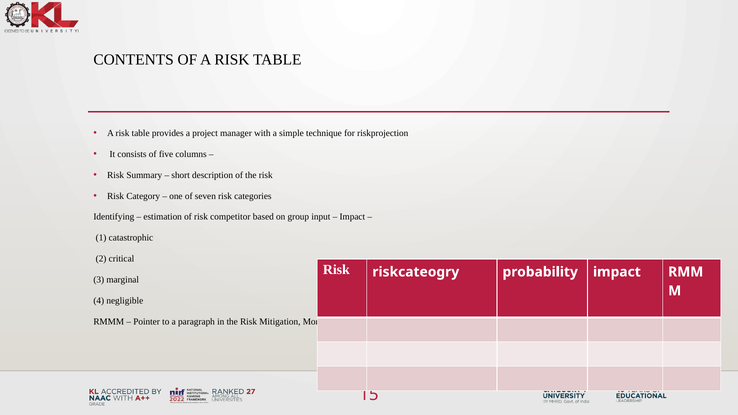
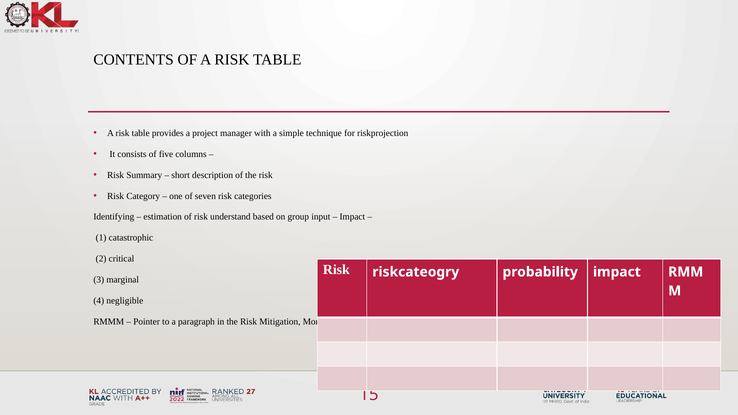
competitor: competitor -> understand (230, 217)
